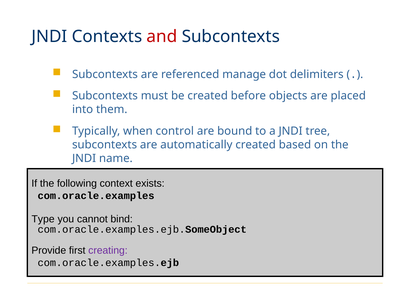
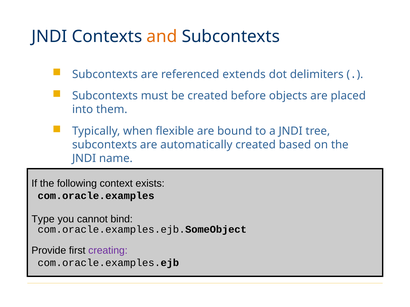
and colour: red -> orange (162, 37)
manage: manage -> extends (244, 74)
control: control -> flexible (175, 131)
